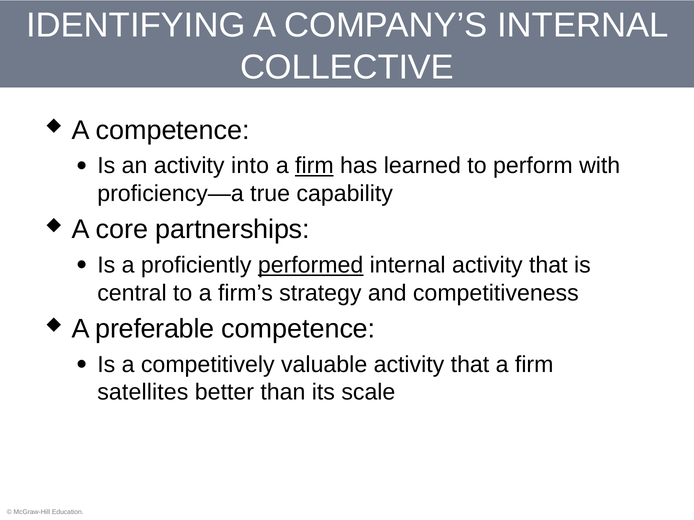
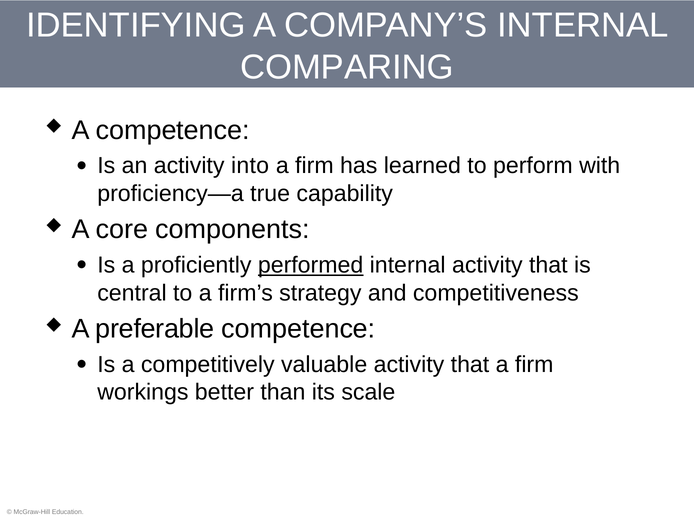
COLLECTIVE: COLLECTIVE -> COMPARING (347, 67)
firm underline: present -> none (314, 166)
partnerships: partnerships -> components (233, 230)
satellites: satellites -> workings (143, 393)
